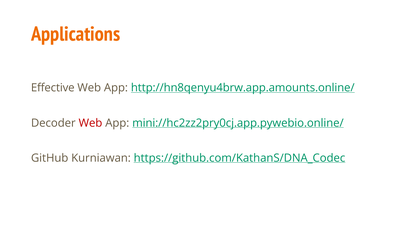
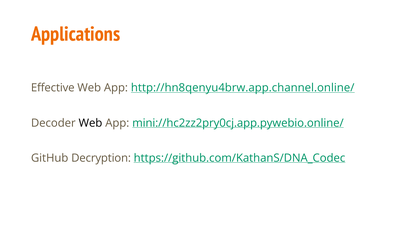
http://hn8qenyu4brw.app.amounts.online/: http://hn8qenyu4brw.app.amounts.online/ -> http://hn8qenyu4brw.app.channel.online/ (243, 88)
Web colour: red -> black (90, 123)
Kurniawan: Kurniawan -> Decryption (101, 158)
